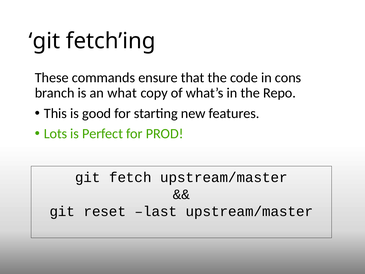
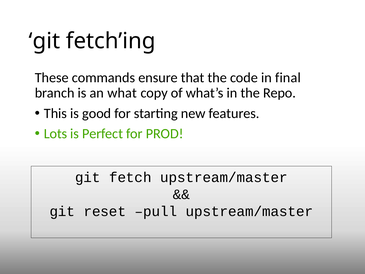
cons: cons -> final (288, 78)
last: last -> pull (156, 211)
